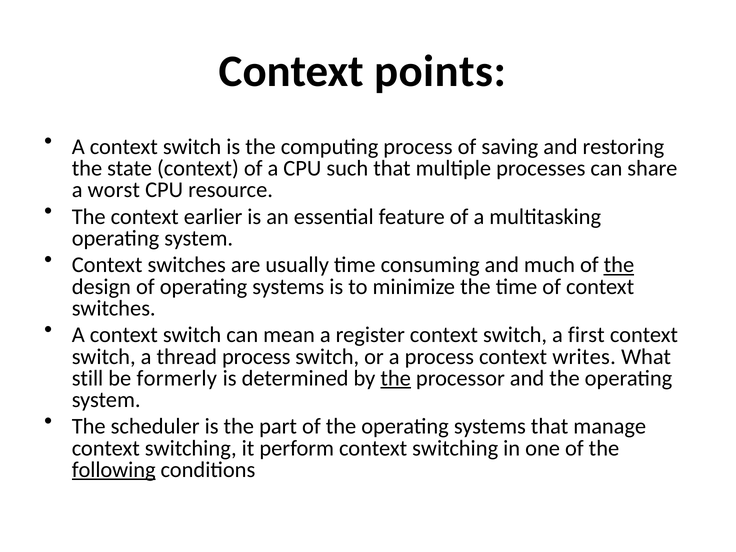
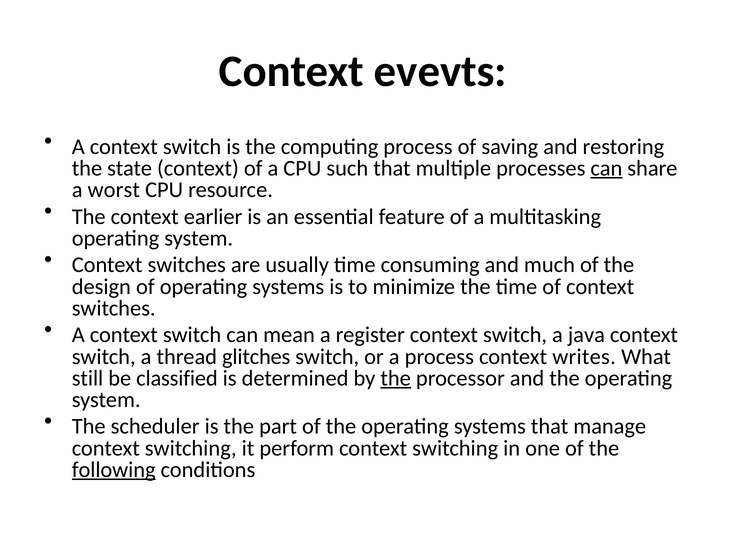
points: points -> evevts (440, 71)
can underline: none -> present (606, 168)
the underline: present -> none (619, 265)
first: first -> java (586, 335)
thread process: process -> glitches (256, 357)
formerly: formerly -> classified (177, 378)
